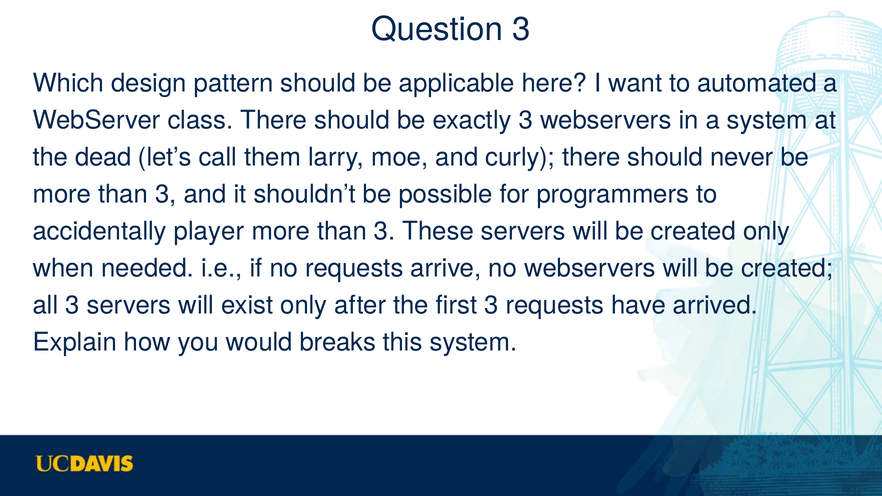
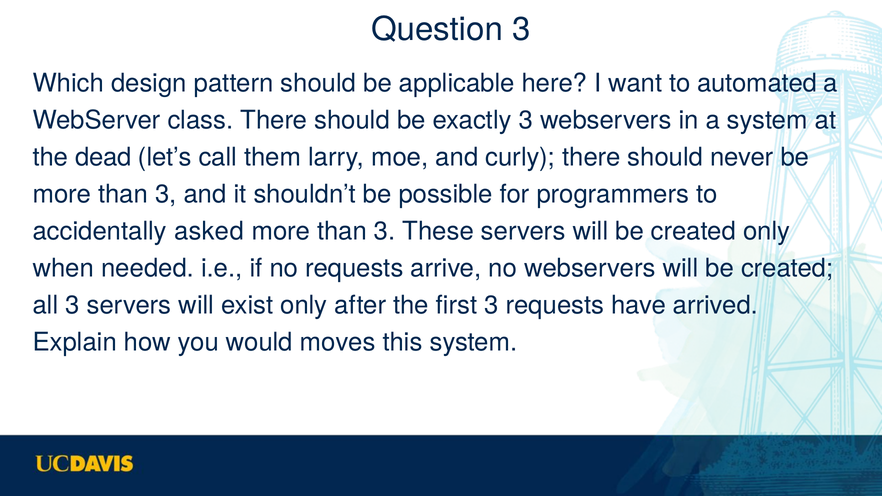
player: player -> asked (209, 231)
breaks: breaks -> moves (338, 342)
